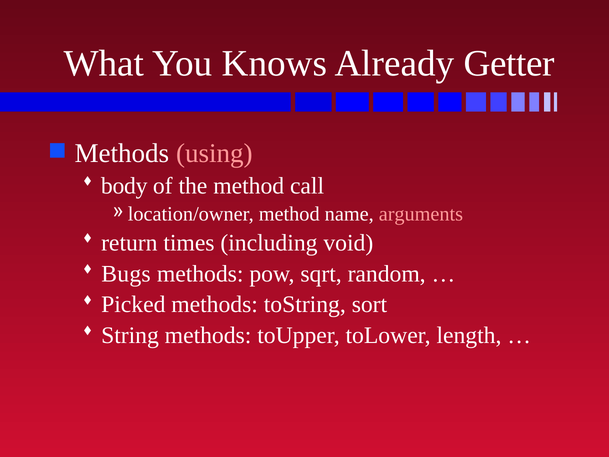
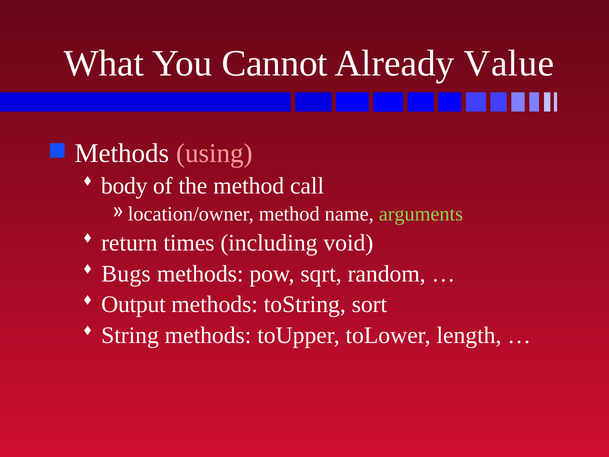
Knows: Knows -> Cannot (275, 64)
Getter: Getter -> Value (509, 64)
arguments colour: pink -> light green (421, 214)
Picked: Picked -> Output (133, 304)
